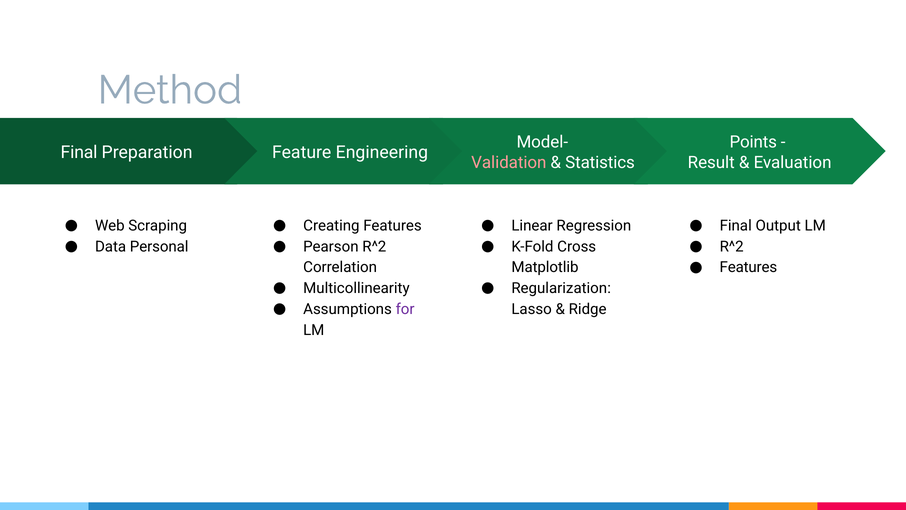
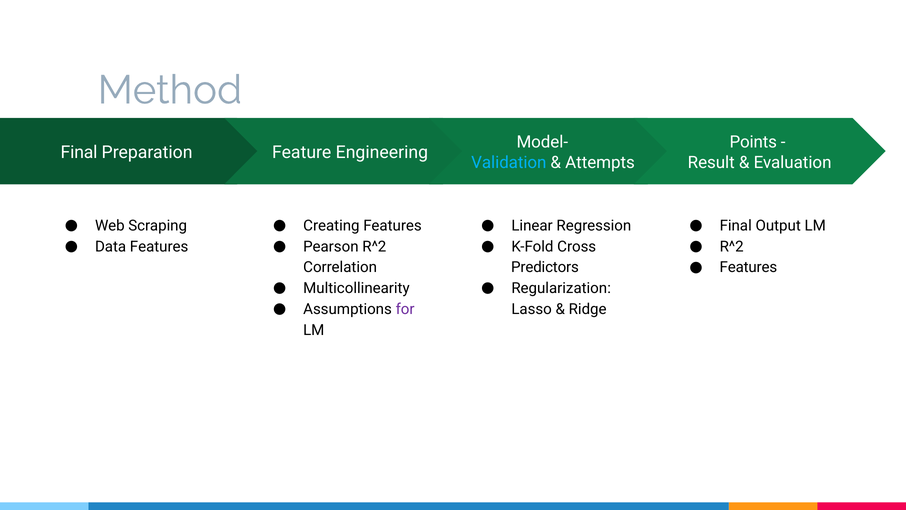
Validation colour: pink -> light blue (509, 162)
Statistics: Statistics -> Attempts (600, 162)
Data Personal: Personal -> Features (159, 246)
Matplotlib: Matplotlib -> Predictors (545, 267)
